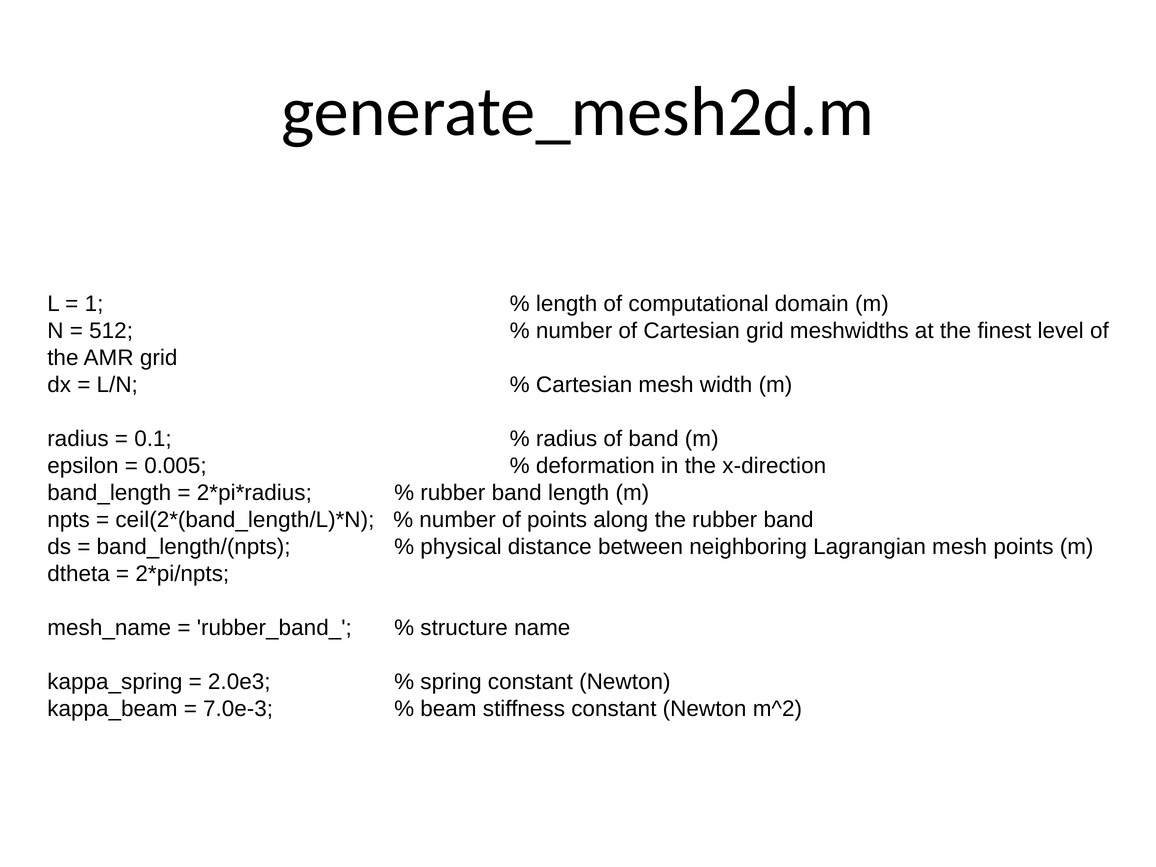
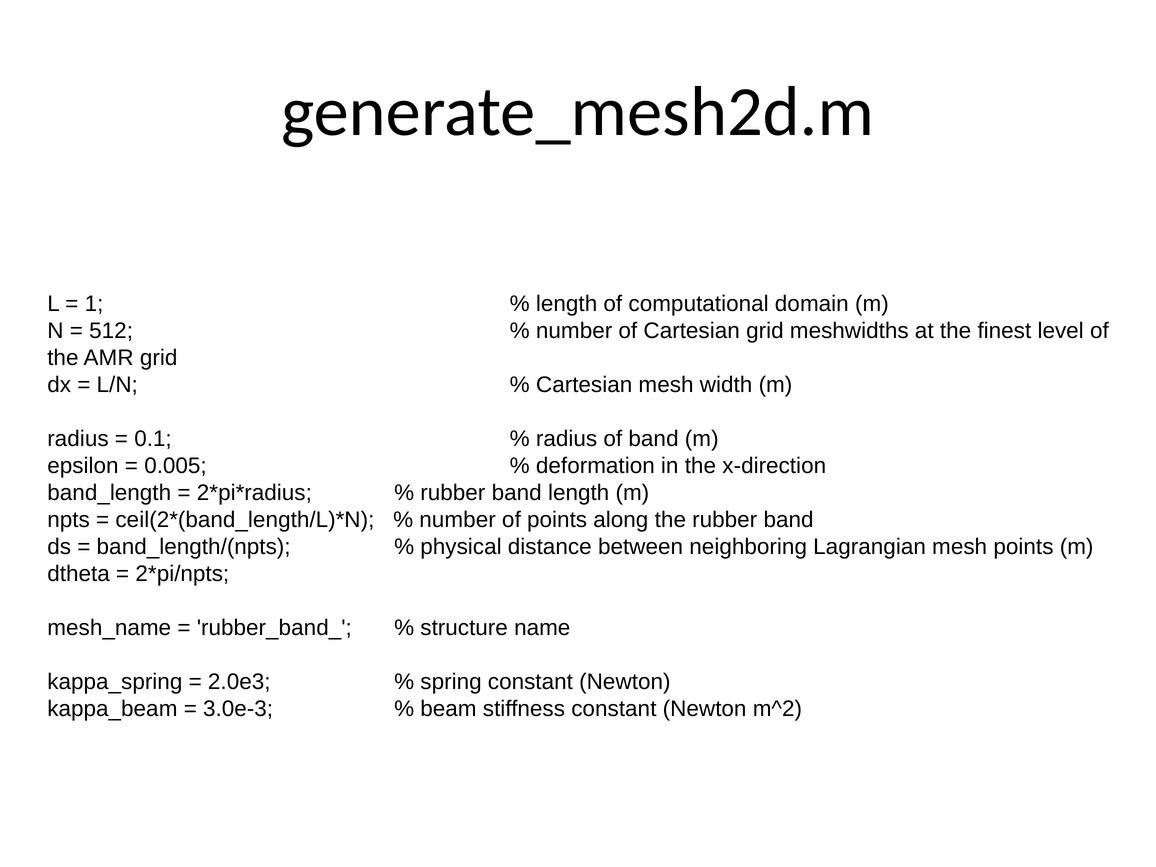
7.0e-3: 7.0e-3 -> 3.0e-3 (238, 709)
